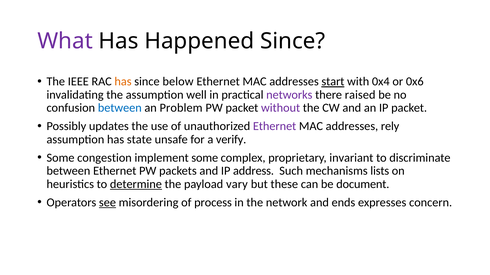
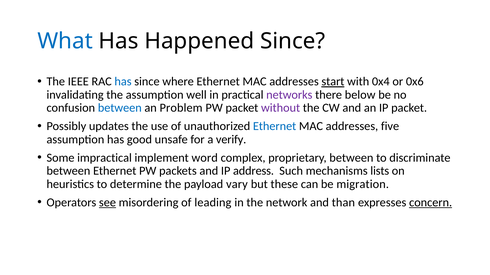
What colour: purple -> blue (65, 41)
has colour: orange -> blue (123, 82)
below: below -> where (178, 82)
raised: raised -> below (360, 95)
Ethernet colour: purple -> blue (275, 127)
rely: rely -> five (390, 127)
state: state -> good (139, 140)
congestion: congestion -> impractical (105, 158)
implement some: some -> word (205, 158)
proprietary invariant: invariant -> between (351, 158)
determine underline: present -> none (136, 185)
document: document -> migration (363, 185)
process: process -> leading (213, 203)
ends: ends -> than (343, 203)
concern underline: none -> present (431, 203)
